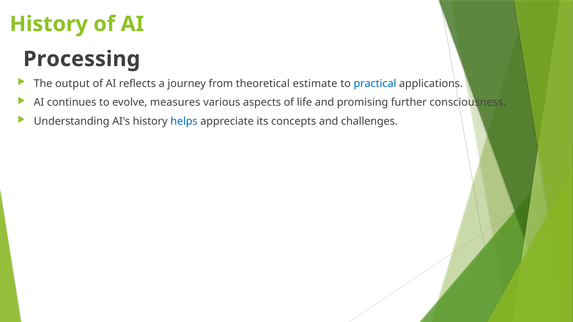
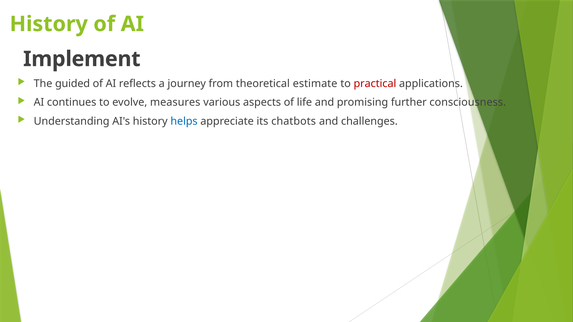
Processing: Processing -> Implement (82, 59)
output: output -> guided (73, 84)
practical colour: blue -> red (375, 84)
concepts: concepts -> chatbots (294, 121)
